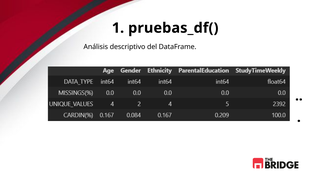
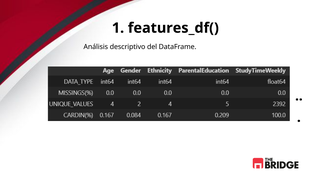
pruebas_df(: pruebas_df( -> features_df( (173, 28)
